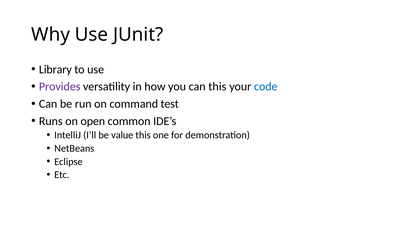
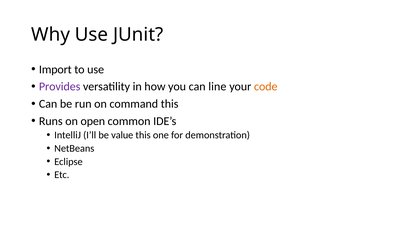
Library: Library -> Import (55, 69)
can this: this -> line (217, 87)
code colour: blue -> orange (266, 87)
command test: test -> this (170, 104)
